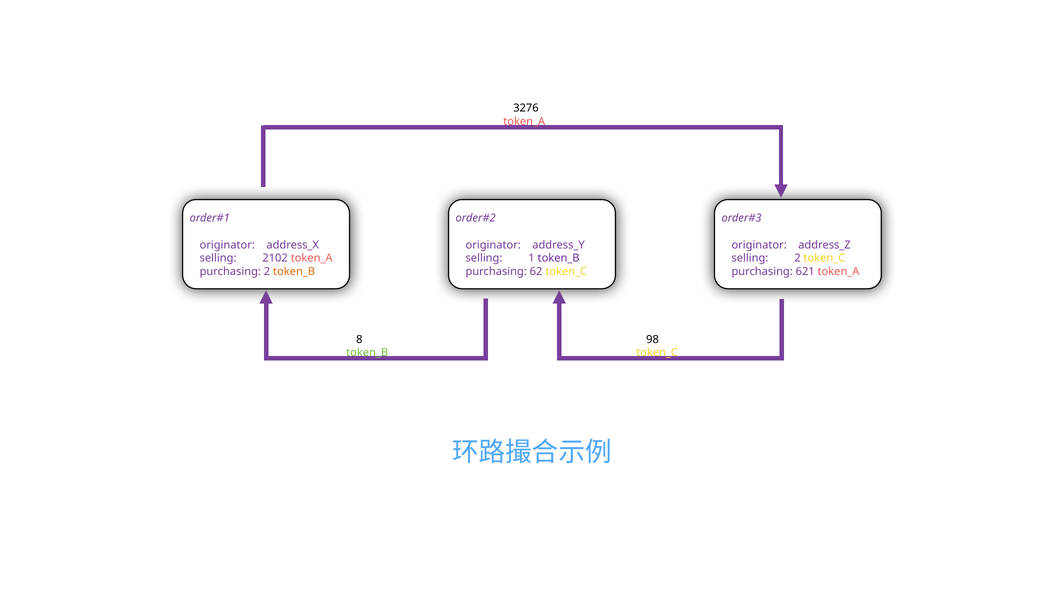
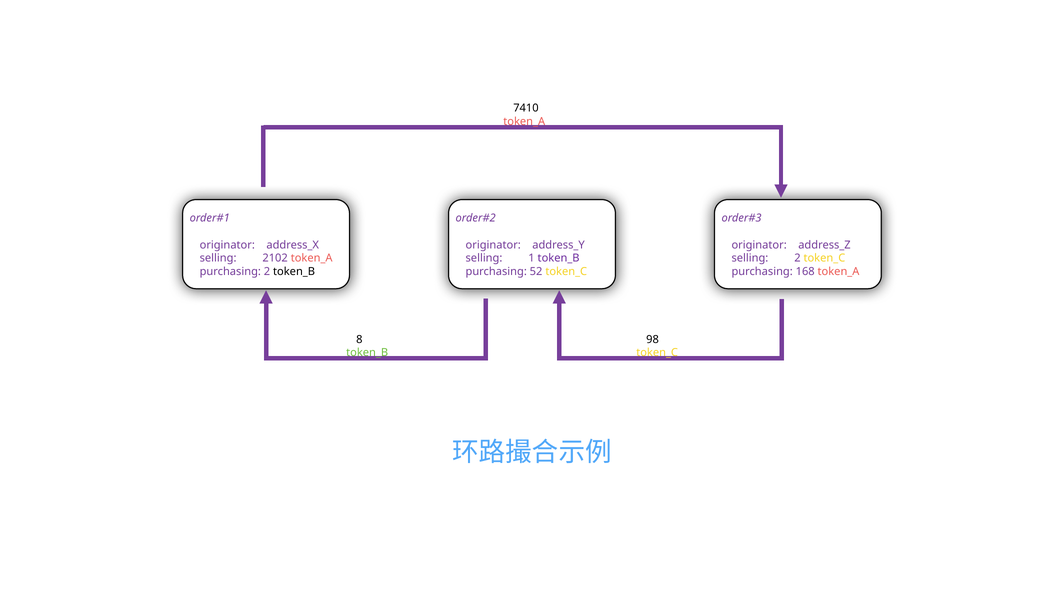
3276: 3276 -> 7410 (526, 108)
token_B colour: orange -> black (294, 272)
62: 62 -> 52 (536, 272)
621: 621 -> 168 (805, 272)
